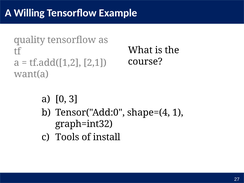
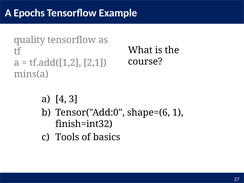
Willing: Willing -> Epochs (29, 13)
want(a: want(a -> mins(a (31, 74)
0: 0 -> 4 (61, 99)
shape=(4: shape=(4 -> shape=(6 (149, 113)
graph=int32: graph=int32 -> finish=int32 (84, 124)
install: install -> basics (107, 137)
